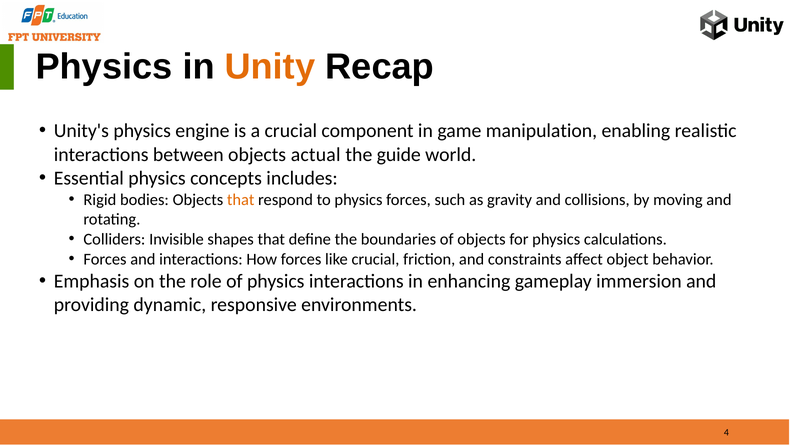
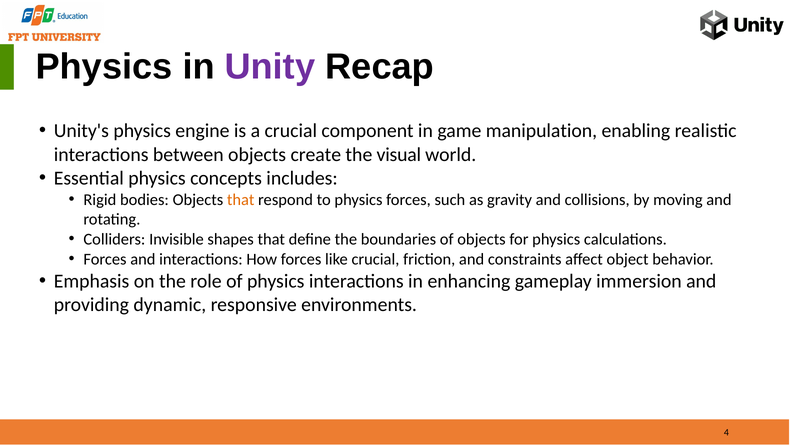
Unity colour: orange -> purple (270, 67)
actual: actual -> create (316, 154)
guide: guide -> visual (399, 154)
